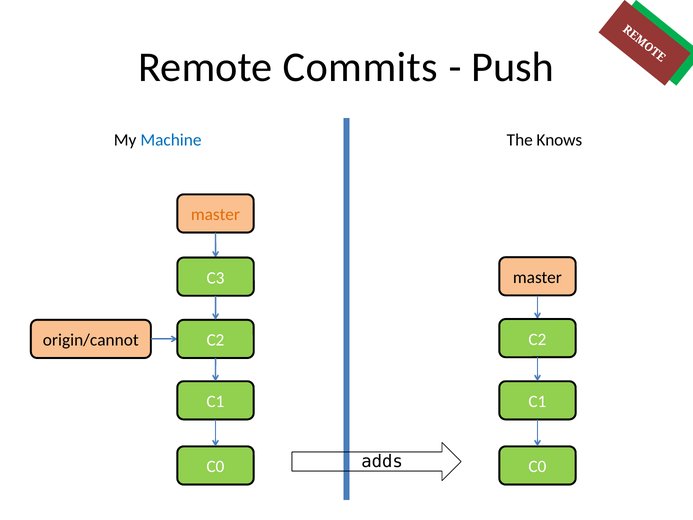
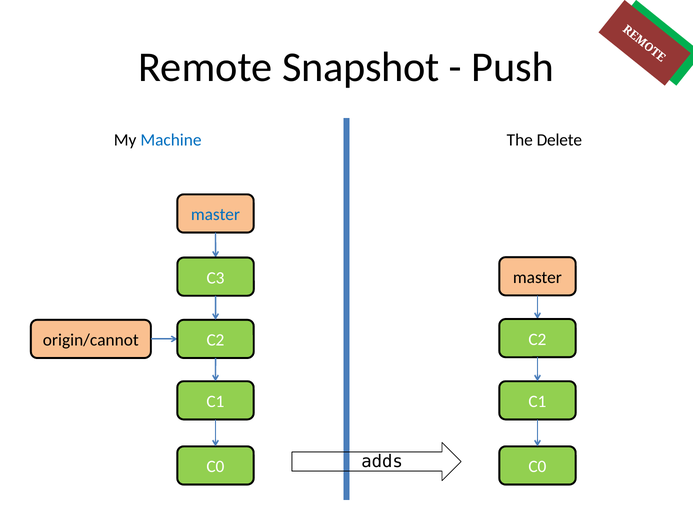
Commits: Commits -> Snapshot (361, 67)
Knows: Knows -> Delete (559, 140)
master colour: orange -> blue (215, 215)
